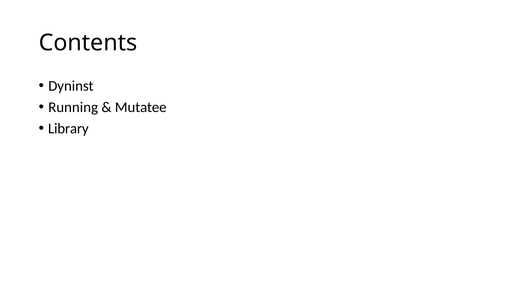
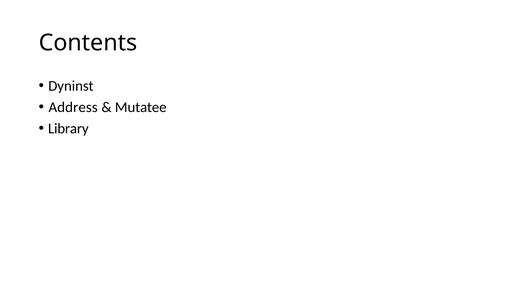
Running: Running -> Address (73, 107)
